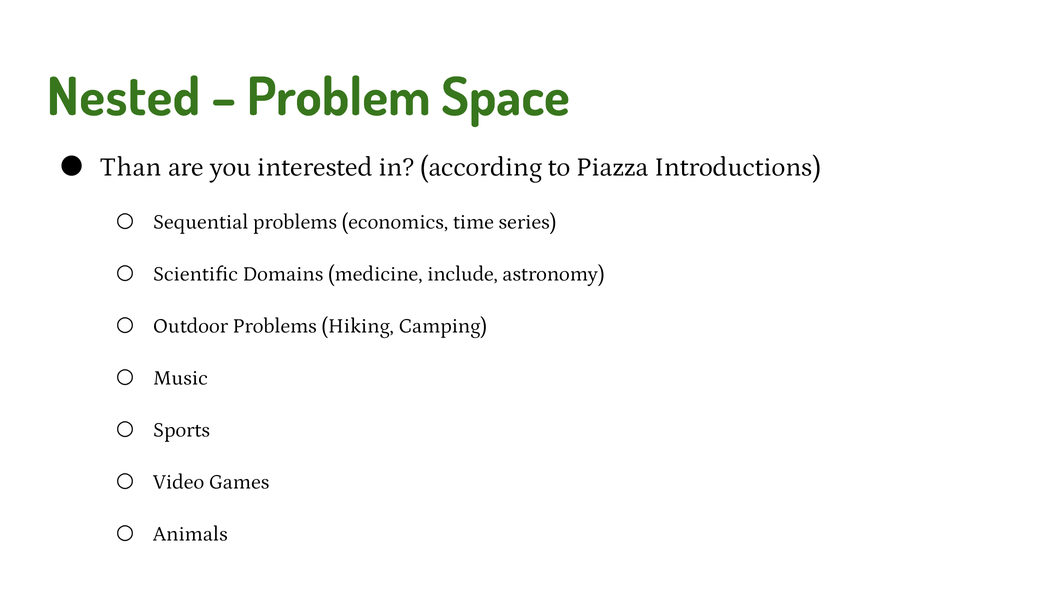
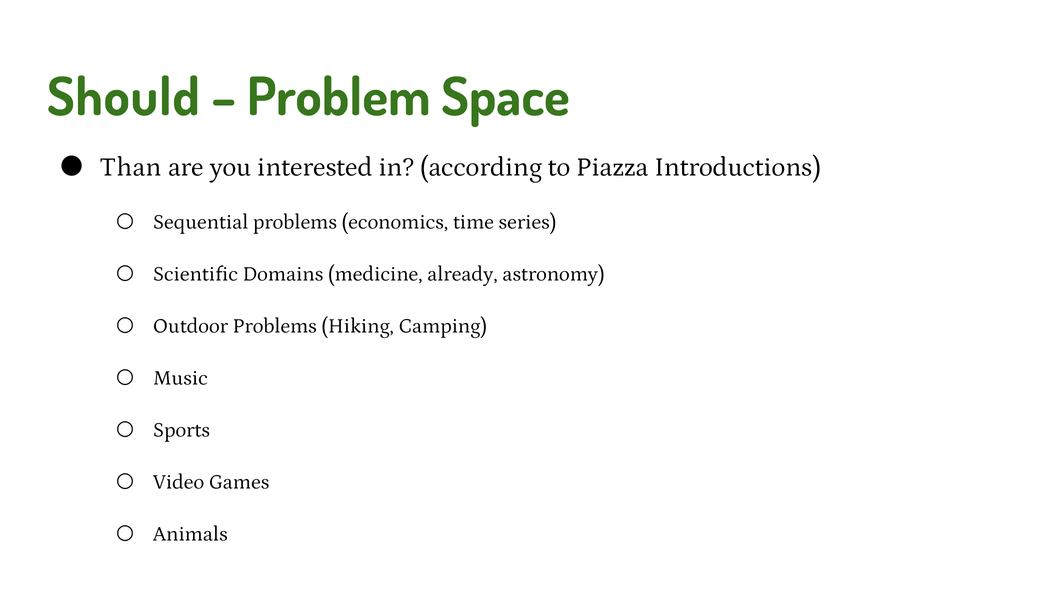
Nested: Nested -> Should (123, 98)
include: include -> already (463, 274)
